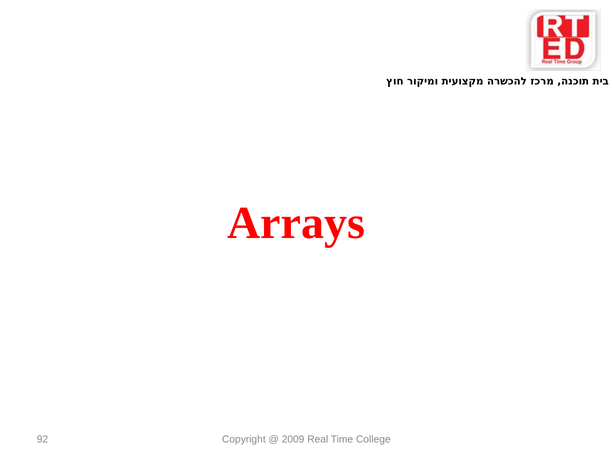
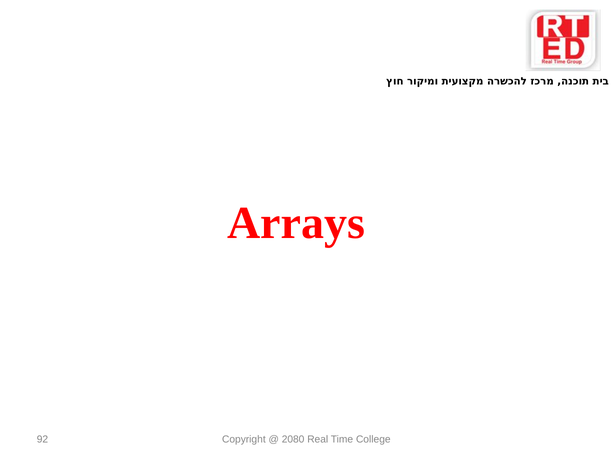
2009: 2009 -> 2080 (293, 439)
